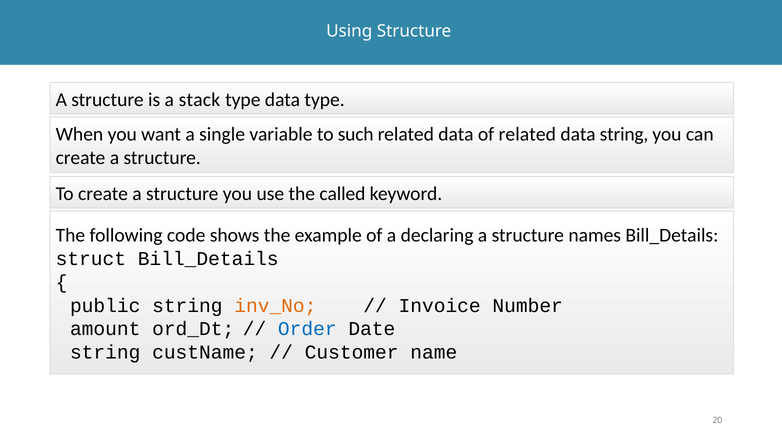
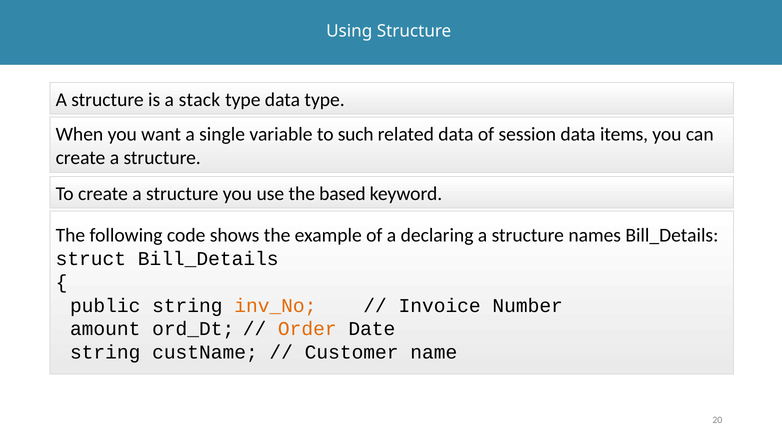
of related: related -> session (527, 134)
data string: string -> items (624, 134)
called: called -> based (342, 194)
Order colour: blue -> orange (307, 329)
